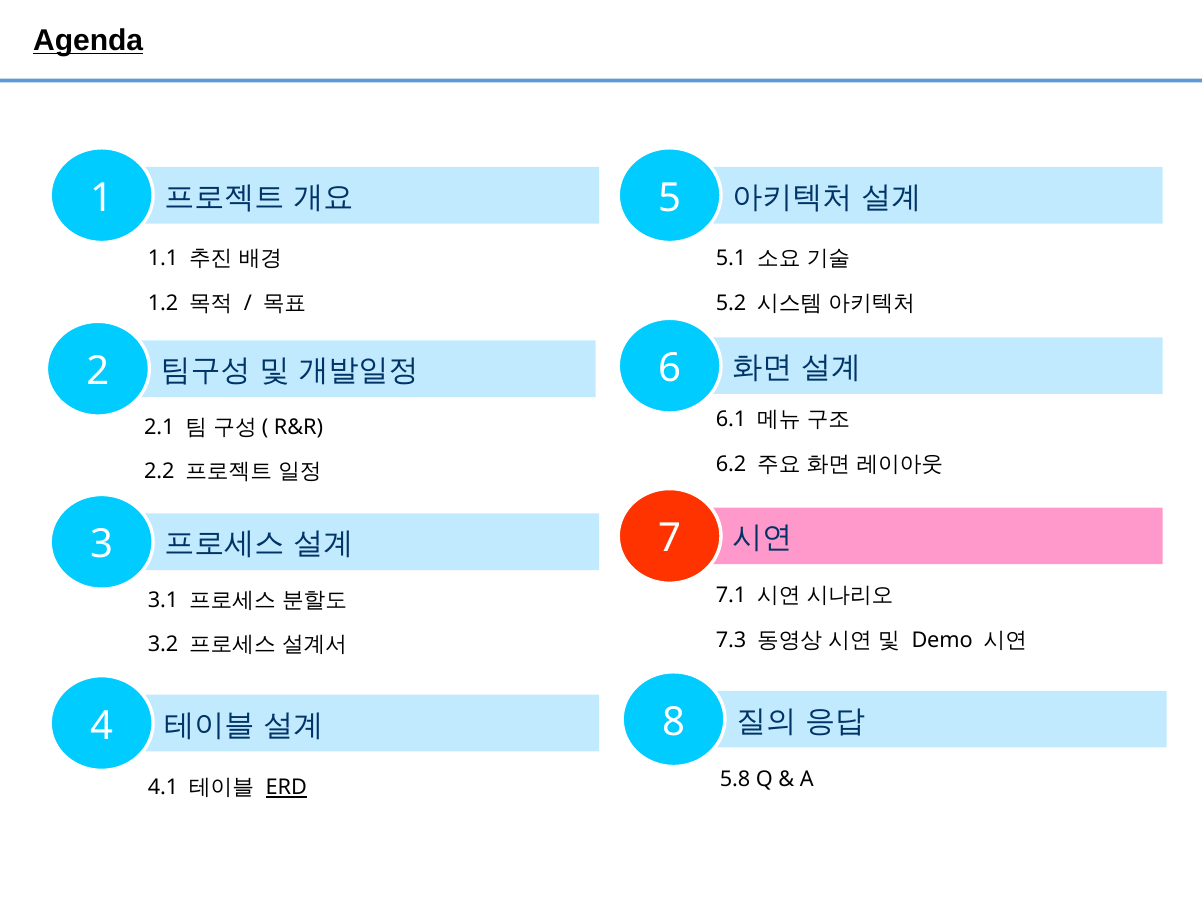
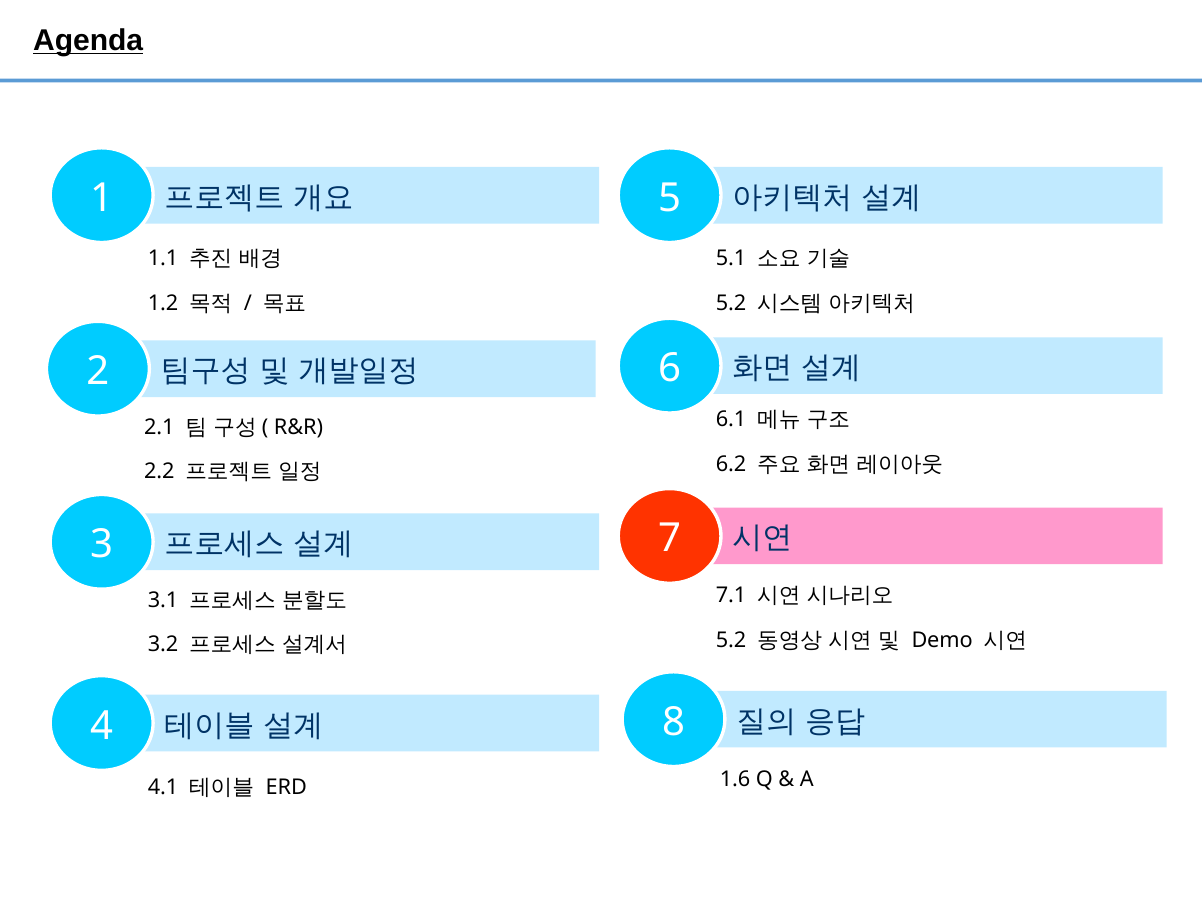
7.3: 7.3 -> 5.2 (731, 640)
5.8: 5.8 -> 1.6 (735, 779)
ERD underline: present -> none (286, 788)
